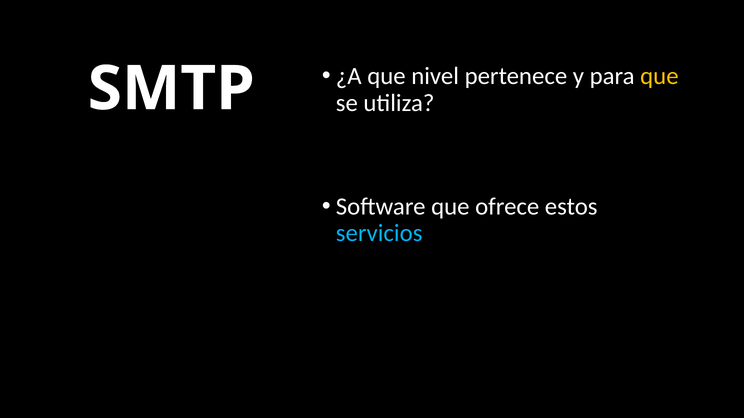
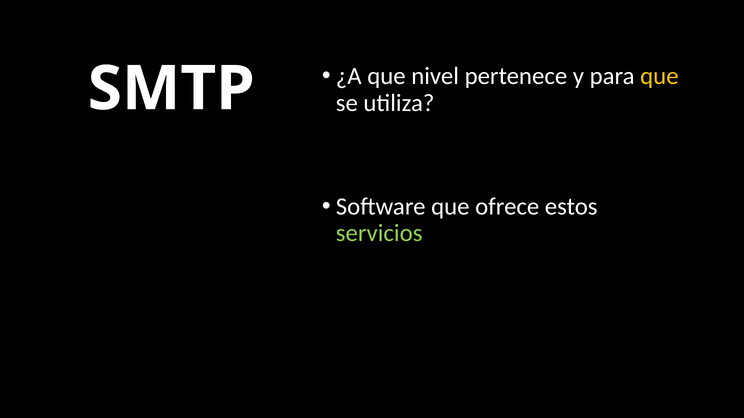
servicios colour: light blue -> light green (379, 234)
